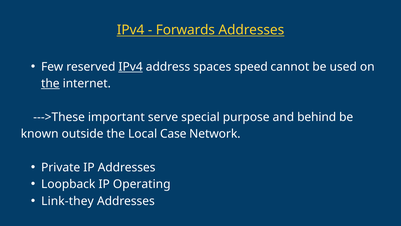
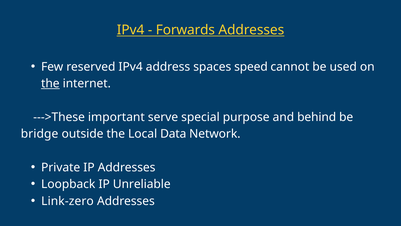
IPv4 underline: present -> none (131, 67)
known: known -> bridge (40, 134)
Case: Case -> Data (173, 134)
Operating: Operating -> Unreliable (142, 184)
Link-they: Link-they -> Link-zero (67, 201)
